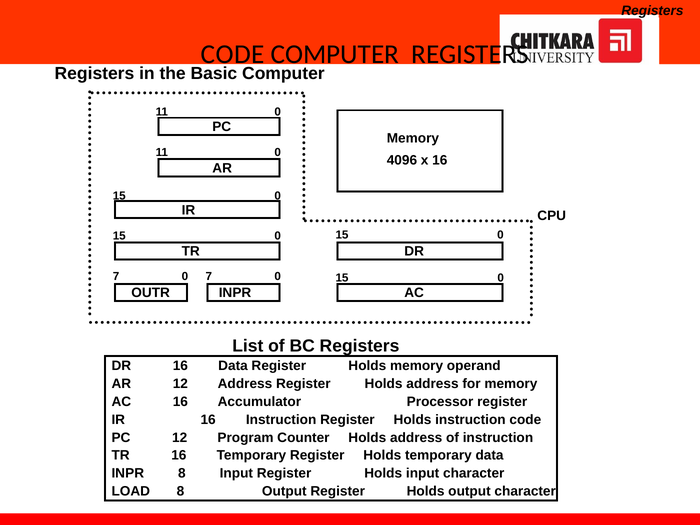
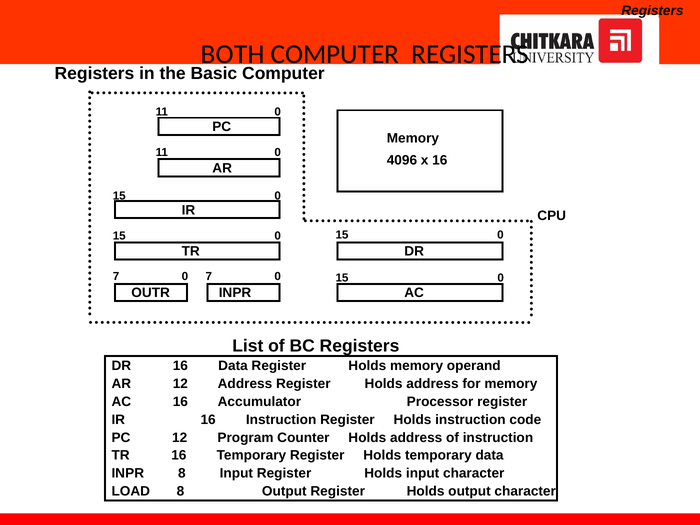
CODE: CODE -> BOTH (233, 54)
